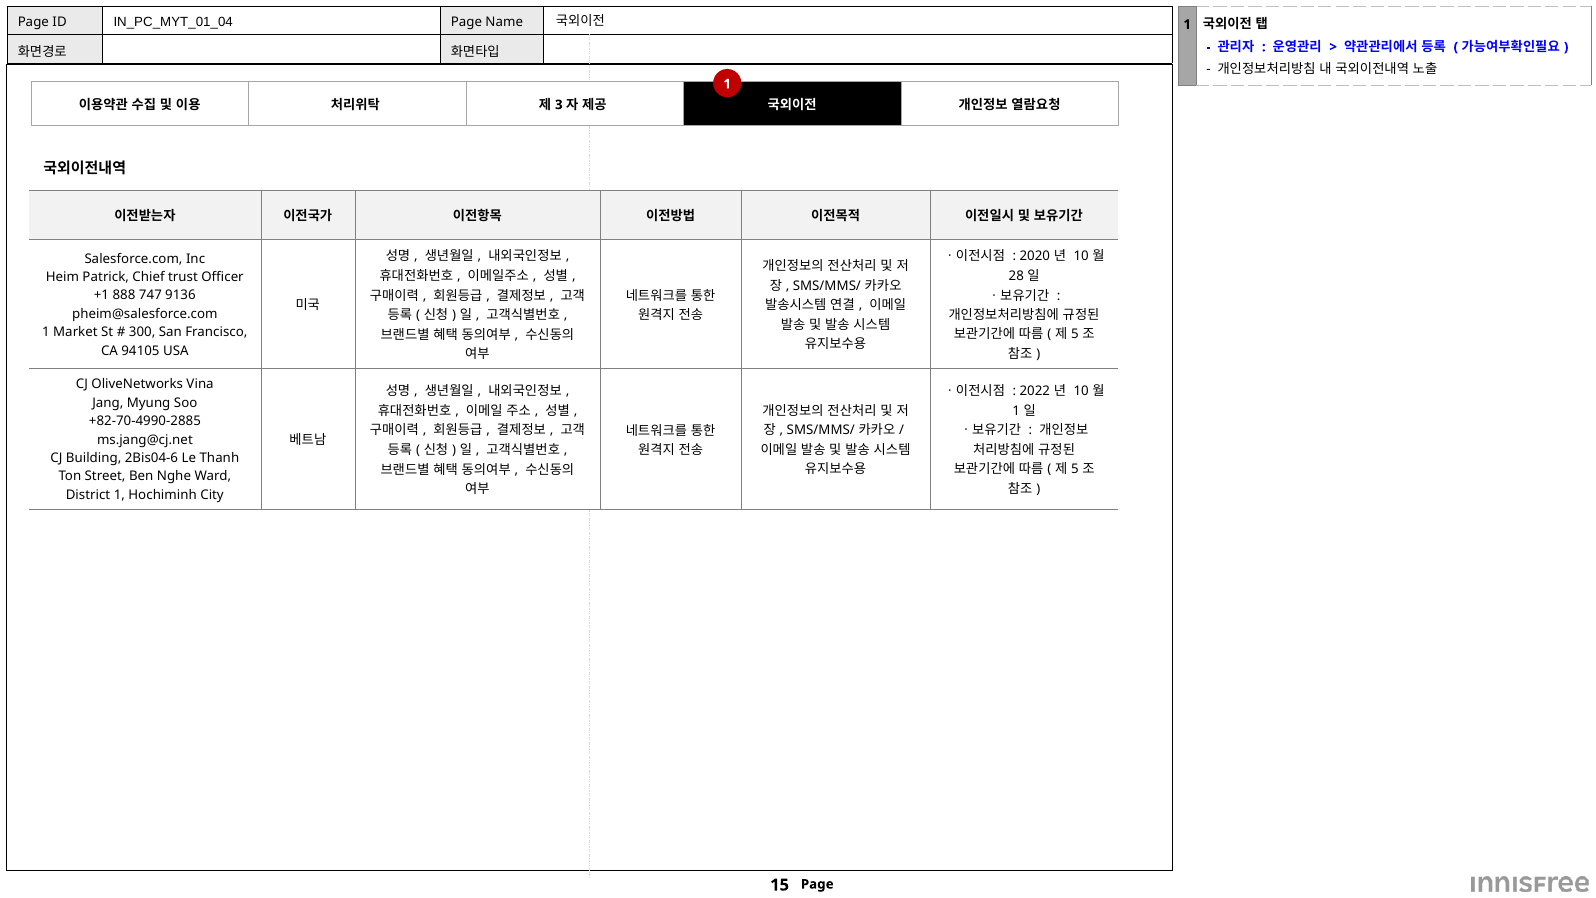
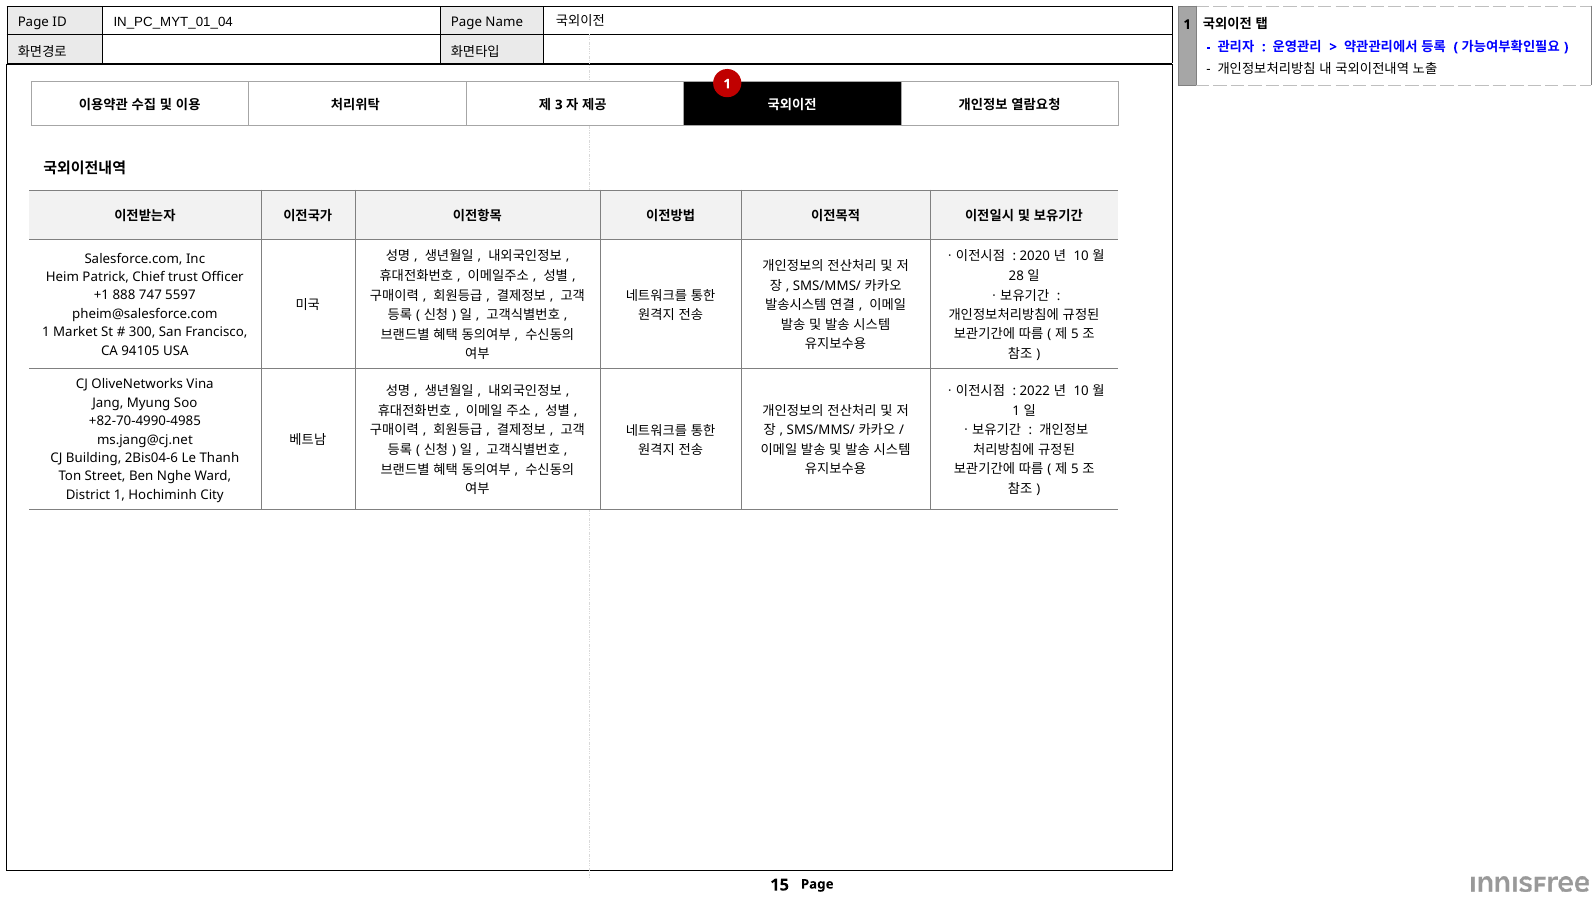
9136: 9136 -> 5597 (180, 295)
+82-70-4990-2885: +82-70-4990-2885 -> +82-70-4990-4985 (145, 421)
